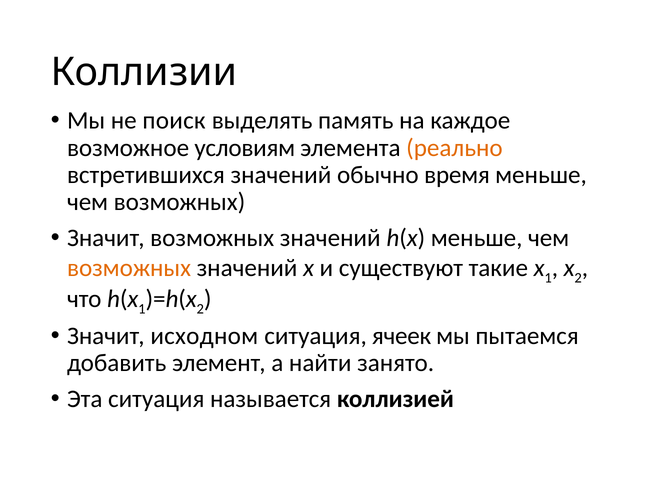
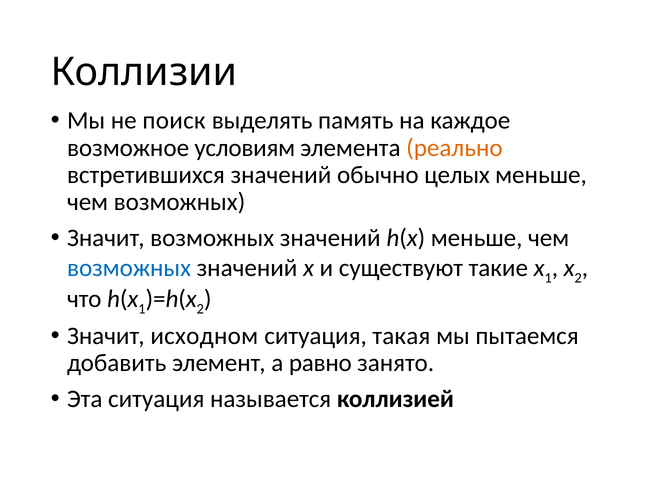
время: время -> целых (457, 175)
возможных colour: orange -> blue (129, 268)
ячеек: ячеек -> такая (401, 336)
найти: найти -> равно (320, 363)
